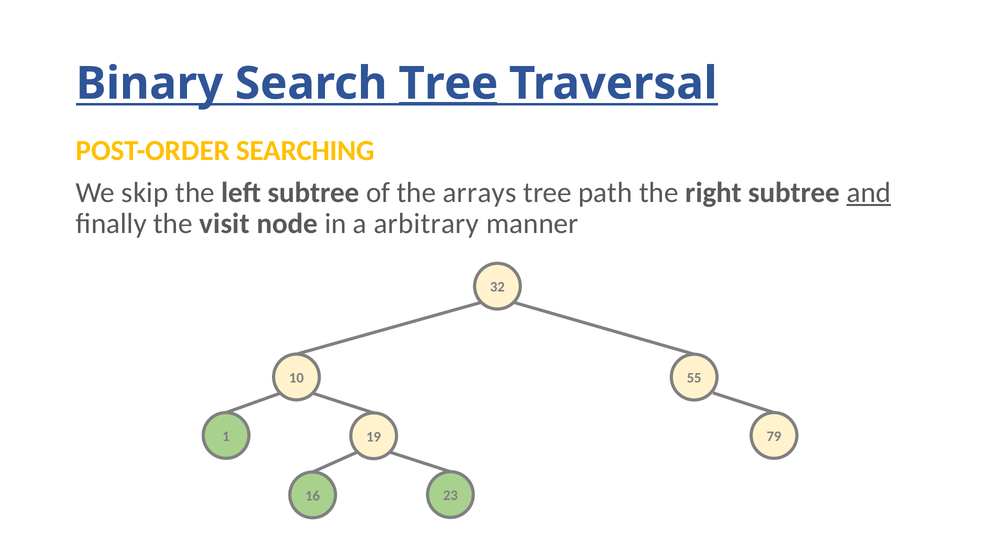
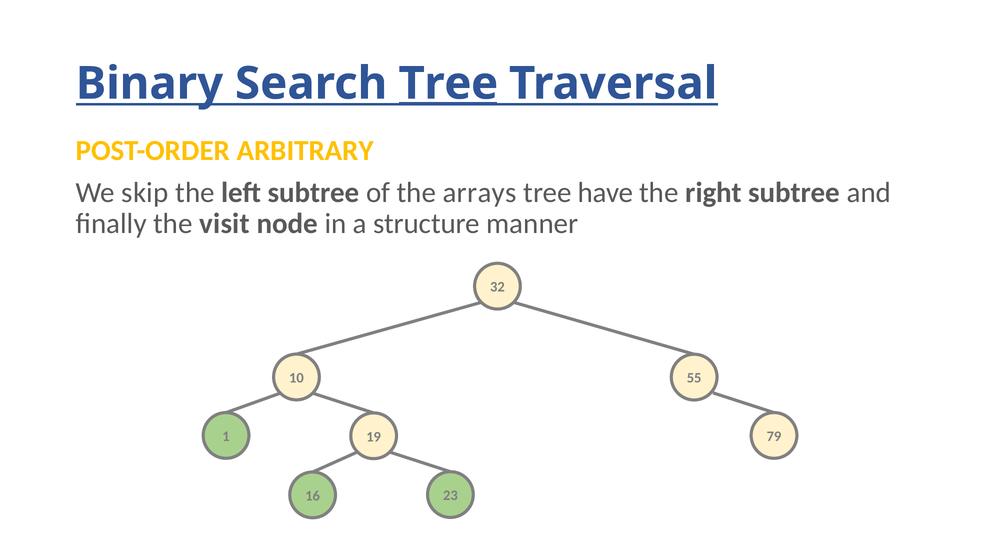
SEARCHING: SEARCHING -> ARBITRARY (305, 151)
path: path -> have (606, 192)
and underline: present -> none (869, 192)
arbitrary: arbitrary -> structure (427, 224)
